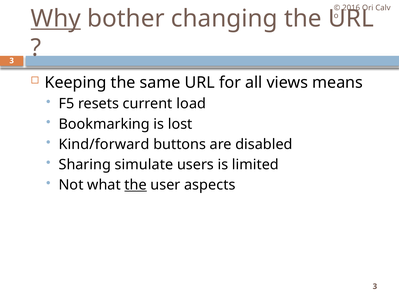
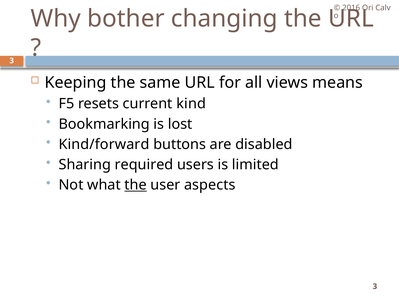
Why underline: present -> none (56, 19)
load: load -> kind (191, 104)
simulate: simulate -> required (144, 165)
